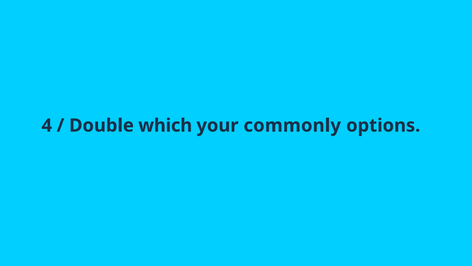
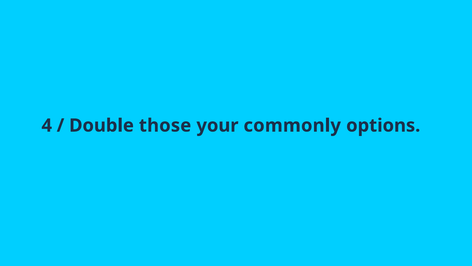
which: which -> those (165, 125)
